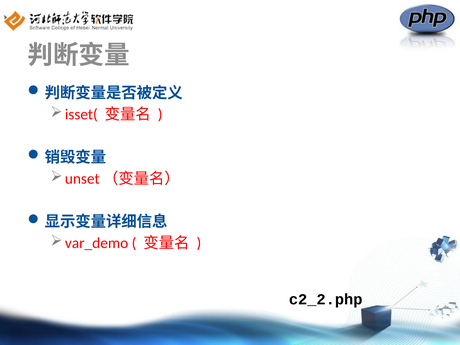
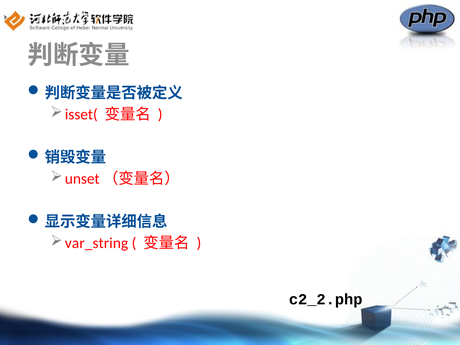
var_demo: var_demo -> var_string (97, 243)
